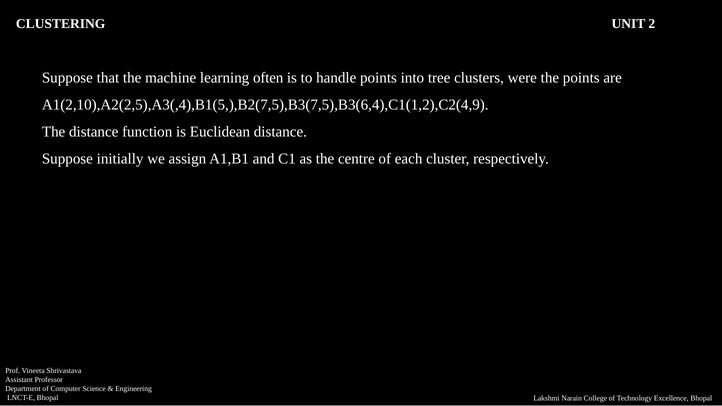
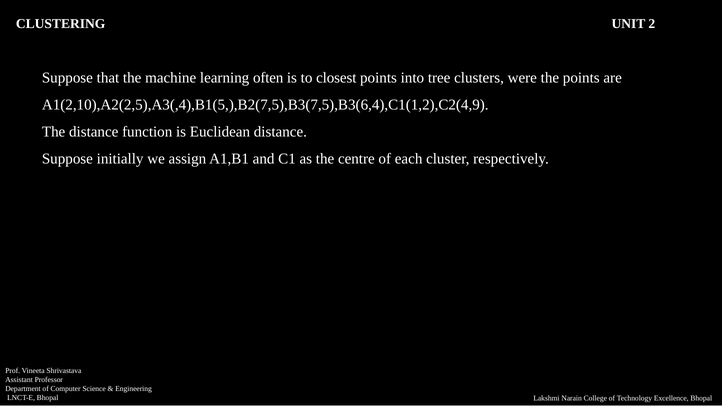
handle: handle -> closest (336, 78)
